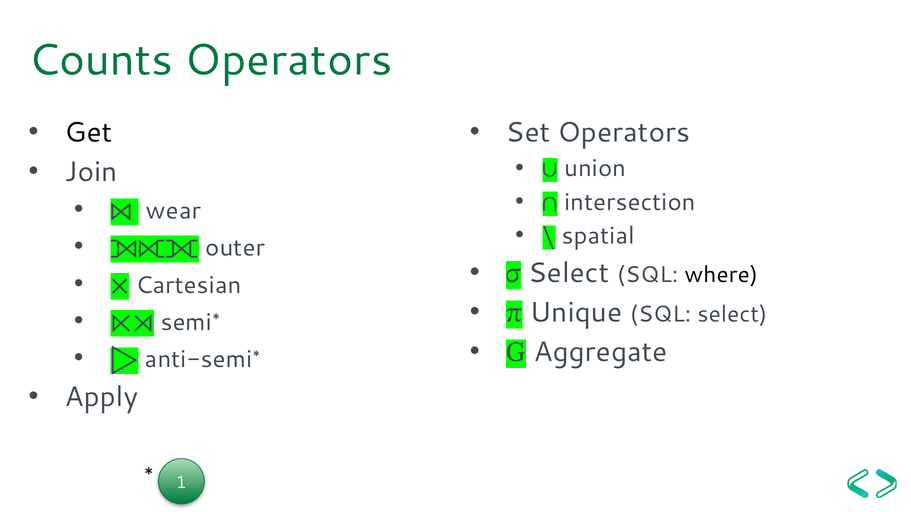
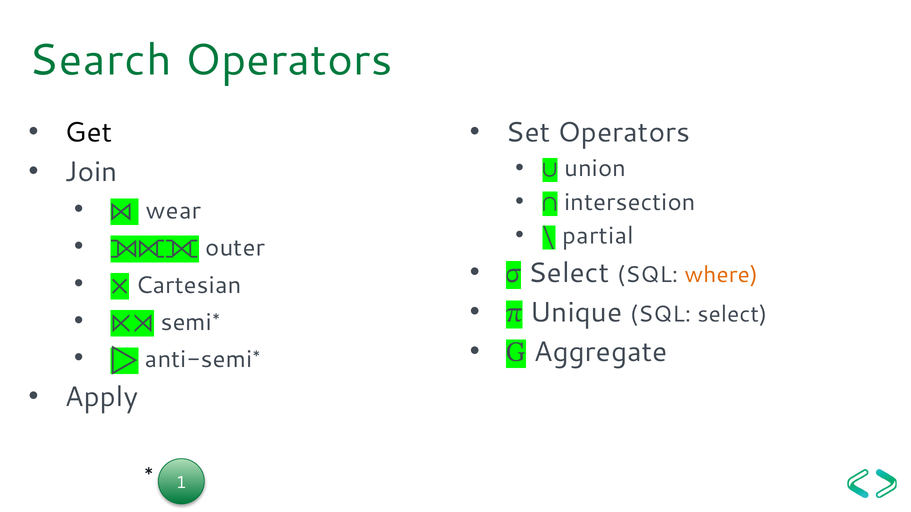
Counts: Counts -> Search (100, 60)
spatial: spatial -> partial (598, 236)
where colour: black -> orange (721, 275)
